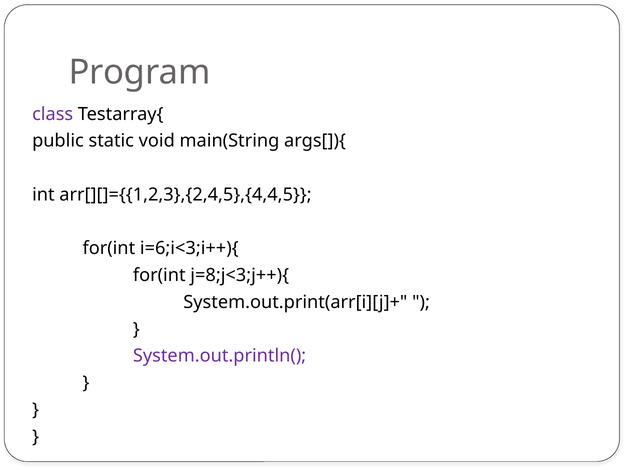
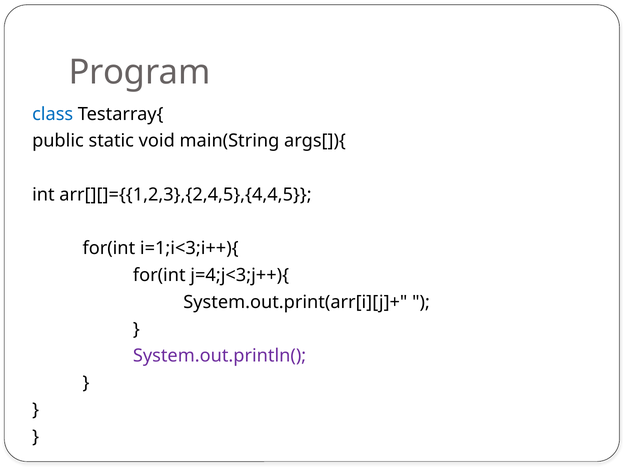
class colour: purple -> blue (53, 114)
i=6;i<3;i++){: i=6;i<3;i++){ -> i=1;i<3;i++){ (189, 248)
j=8;j<3;j++){: j=8;j<3;j++){ -> j=4;j<3;j++){ (240, 275)
